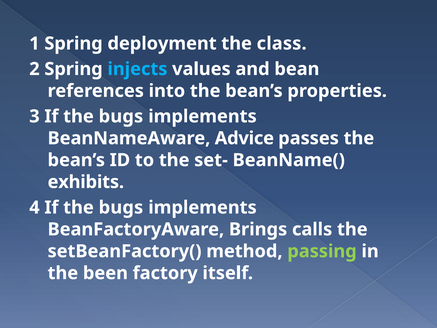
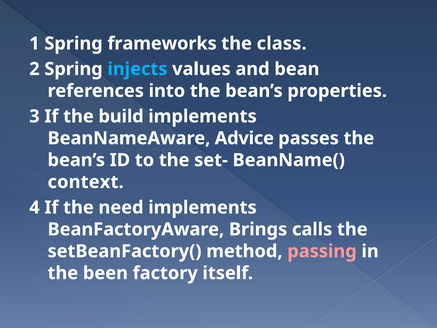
deployment: deployment -> frameworks (162, 43)
3 If the bugs: bugs -> build (121, 116)
exhibits: exhibits -> context (86, 182)
4 If the bugs: bugs -> need (121, 207)
passing colour: light green -> pink (322, 251)
